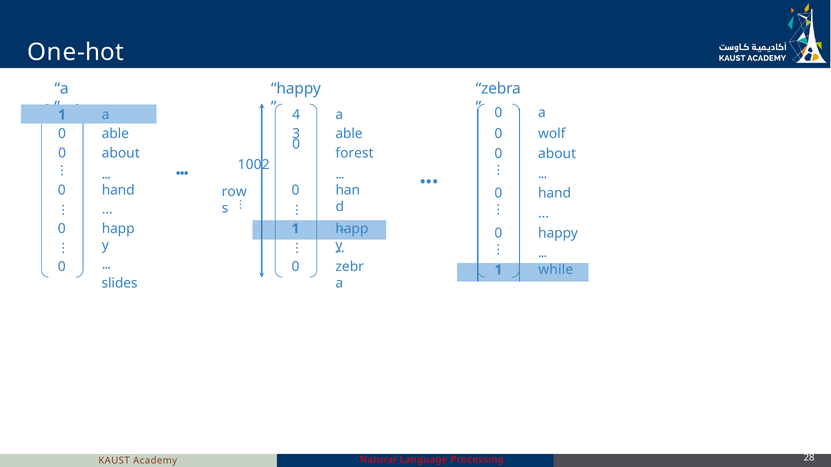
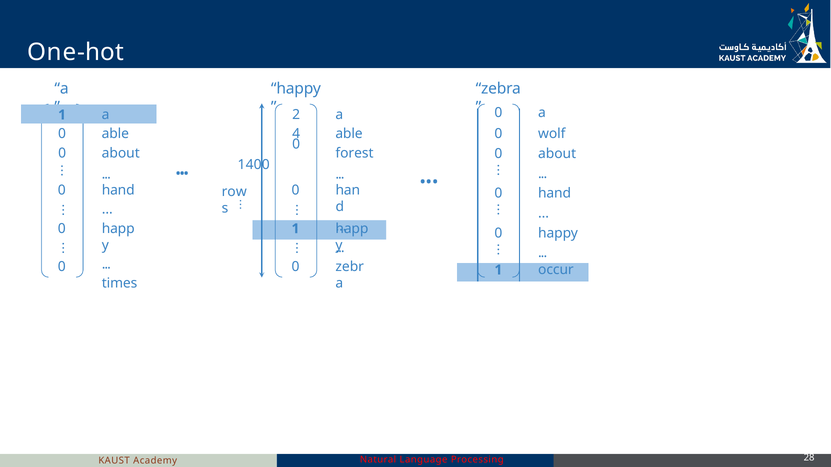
4: 4 -> 2 (296, 115)
3: 3 -> 4 (296, 134)
1002: 1002 -> 1400 (254, 165)
while: while -> occur (556, 270)
slides: slides -> times (120, 284)
